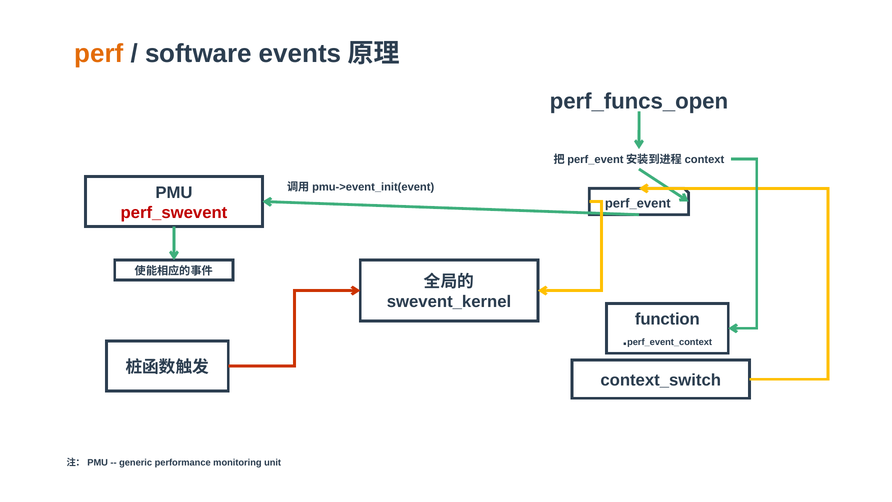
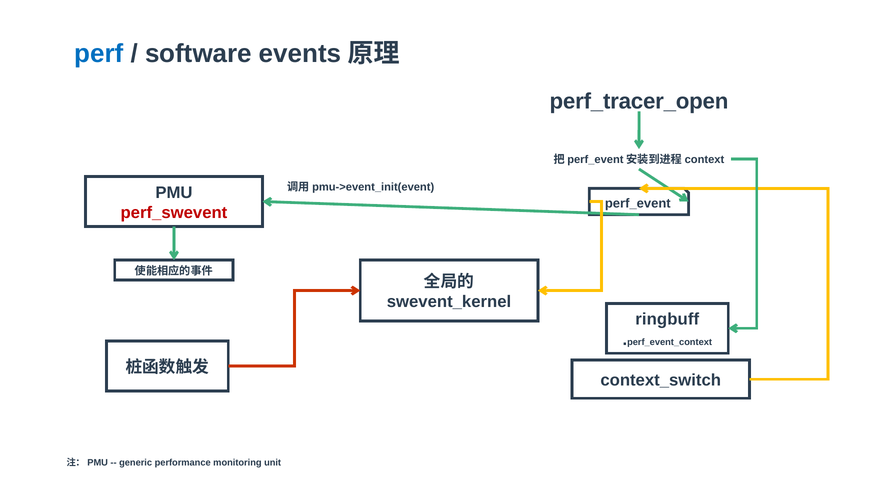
perf colour: orange -> blue (99, 53)
perf_funcs_open: perf_funcs_open -> perf_tracer_open (639, 101)
function: function -> ringbuff (667, 319)
